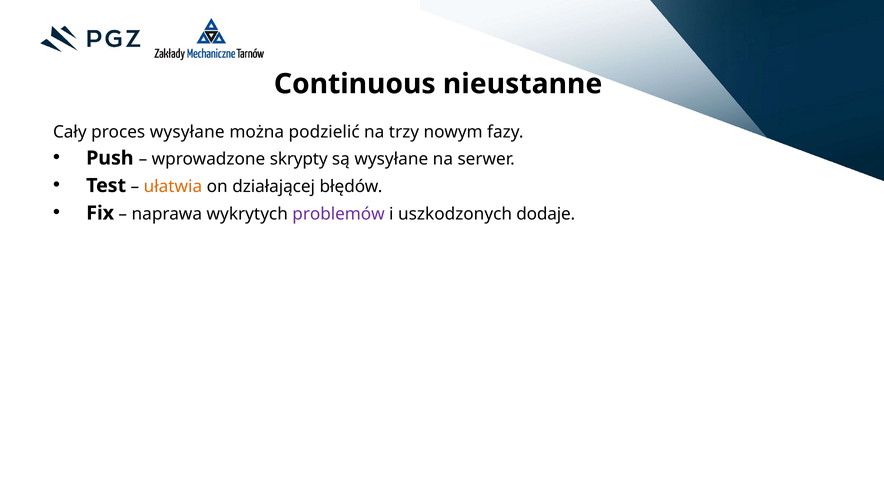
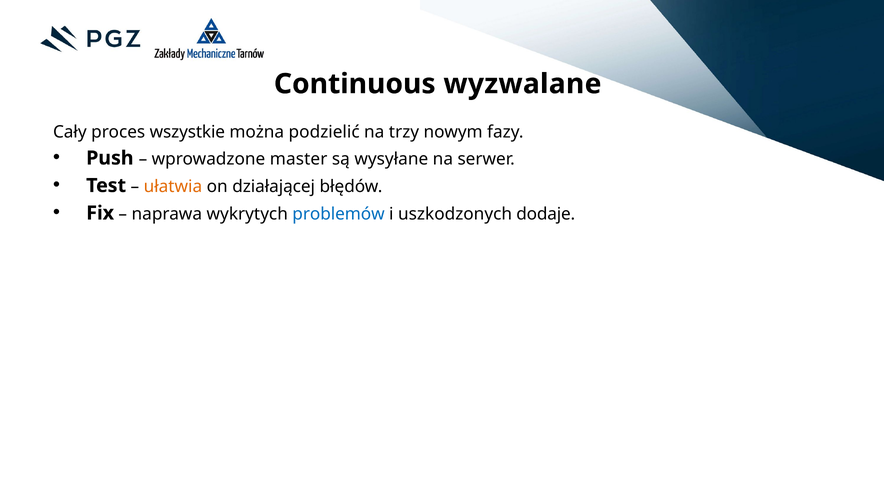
nieustanne: nieustanne -> wyzwalane (522, 84)
proces wysyłane: wysyłane -> wszystkie (187, 132)
skrypty: skrypty -> master (299, 159)
problemów colour: purple -> blue (339, 214)
